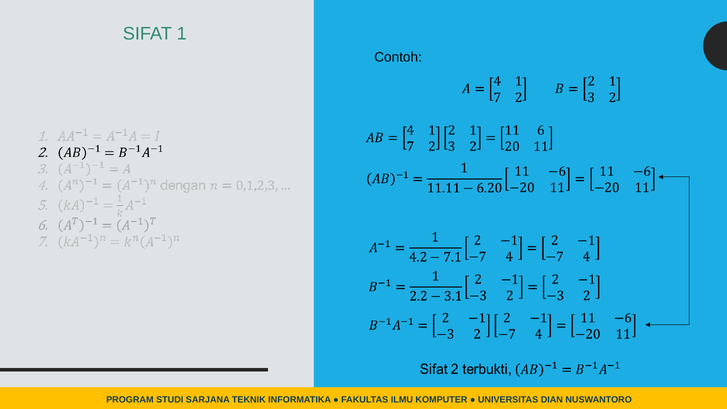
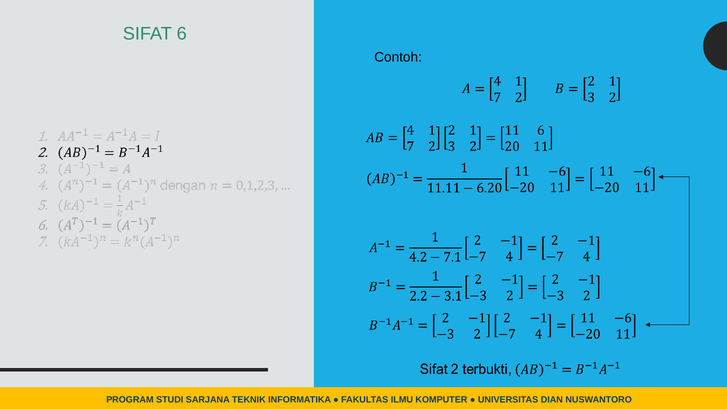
1: 1 -> 6 (182, 34)
